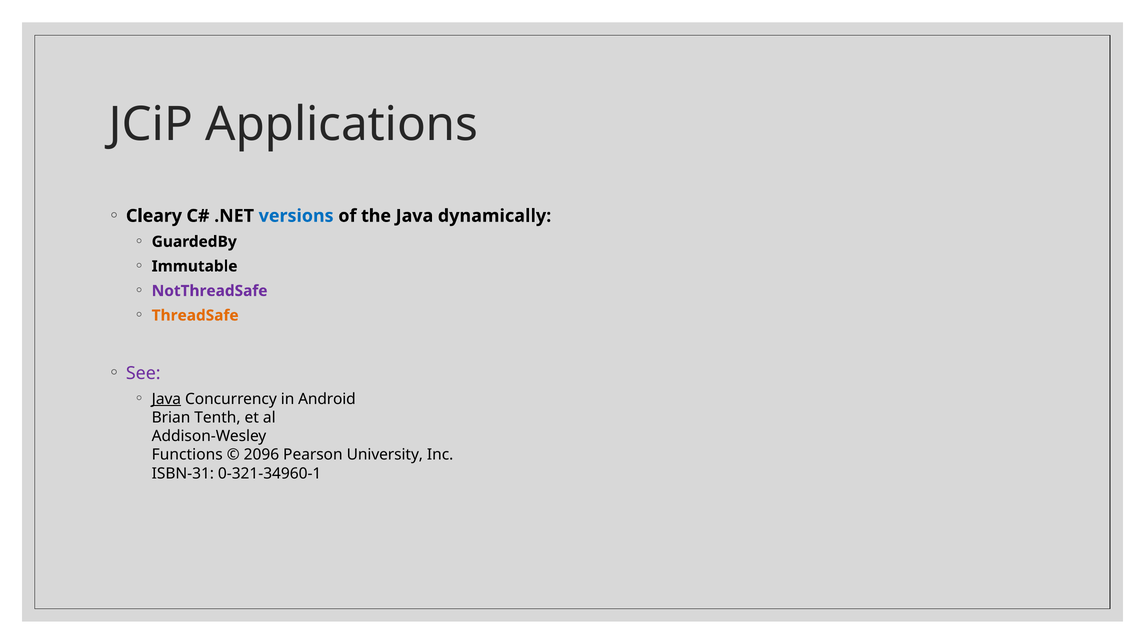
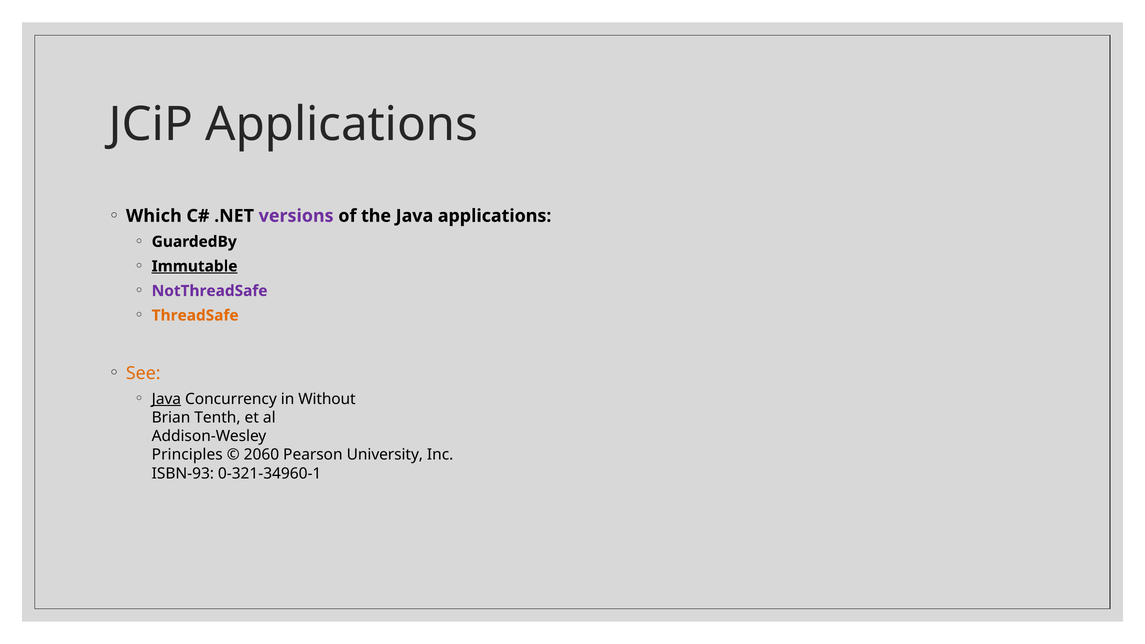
Cleary: Cleary -> Which (154, 216)
versions colour: blue -> purple (296, 216)
Java dynamically: dynamically -> applications (495, 216)
Immutable underline: none -> present (195, 266)
See colour: purple -> orange (143, 373)
Android: Android -> Without (327, 399)
Functions: Functions -> Principles (187, 455)
2096: 2096 -> 2060 (261, 455)
ISBN-31: ISBN-31 -> ISBN-93 (183, 474)
